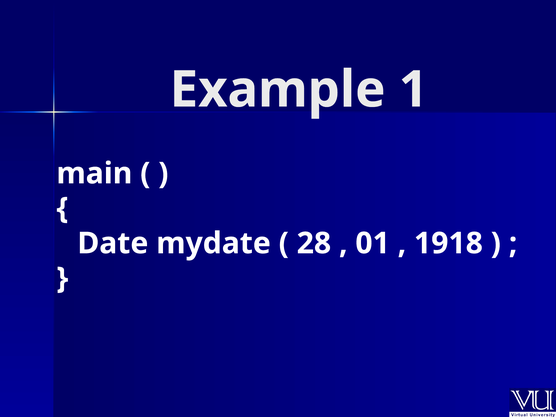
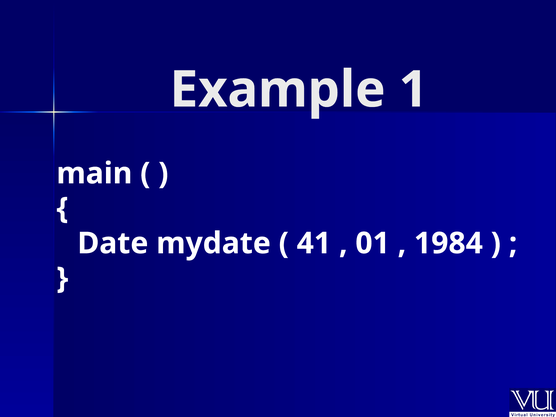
28: 28 -> 41 (314, 243)
1918: 1918 -> 1984 (448, 243)
